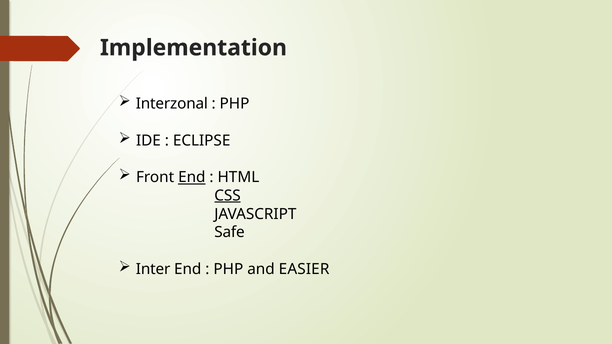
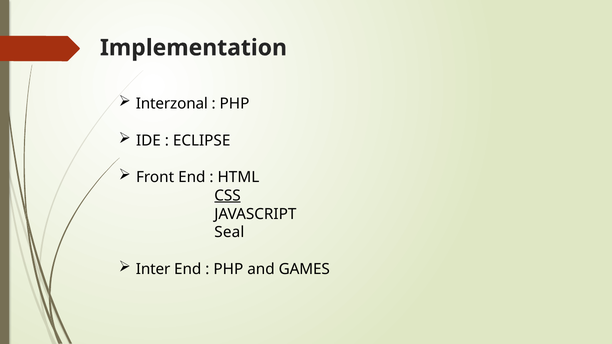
End underline: present -> none (192, 177)
Safe: Safe -> Seal (229, 232)
EASIER: EASIER -> GAMES (304, 269)
